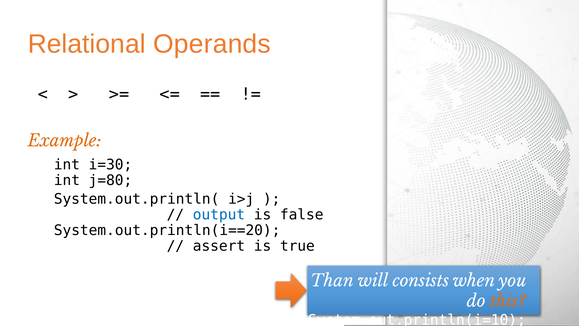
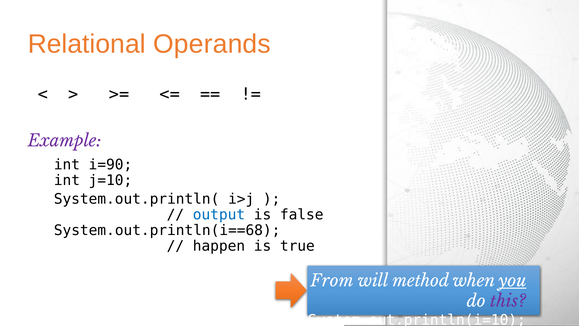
Example colour: orange -> purple (65, 141)
i=30: i=30 -> i=90 (110, 165)
j=80: j=80 -> j=10 (110, 180)
System.out.println(i==20: System.out.println(i==20 -> System.out.println(i==68 (167, 230)
assert: assert -> happen (219, 246)
Than: Than -> From (332, 281)
consists: consists -> method (421, 281)
you underline: none -> present (513, 281)
this colour: orange -> purple (508, 301)
